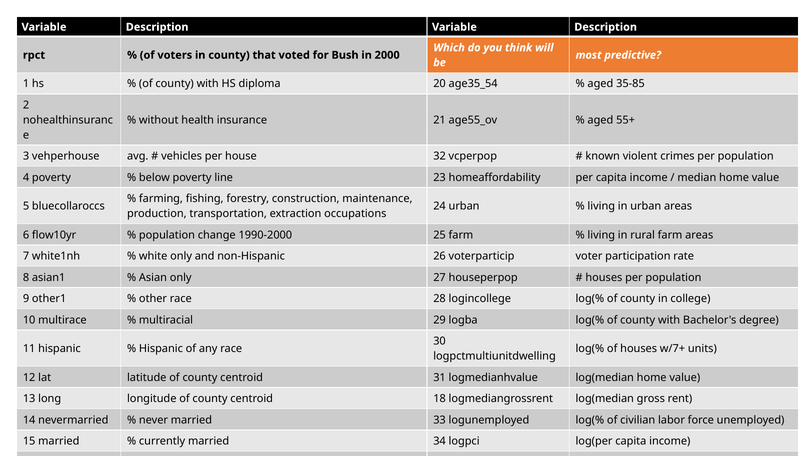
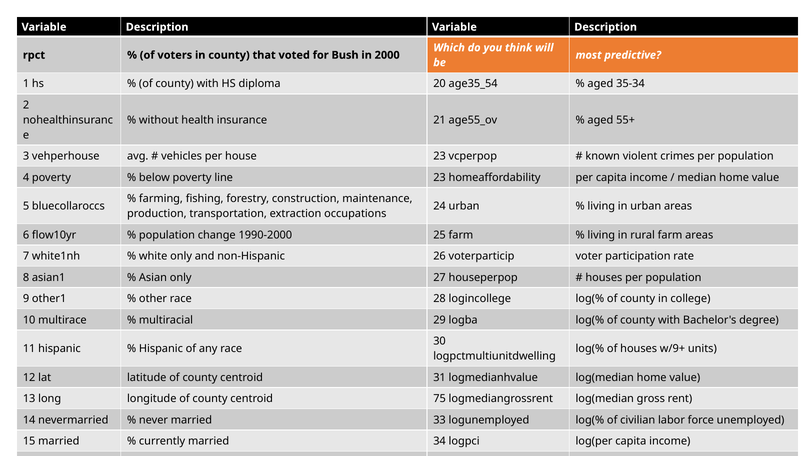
35-85: 35-85 -> 35-34 (630, 84)
house 32: 32 -> 23 (440, 156)
w/7+: w/7+ -> w/9+ (673, 349)
centroid 18: 18 -> 75 (440, 399)
